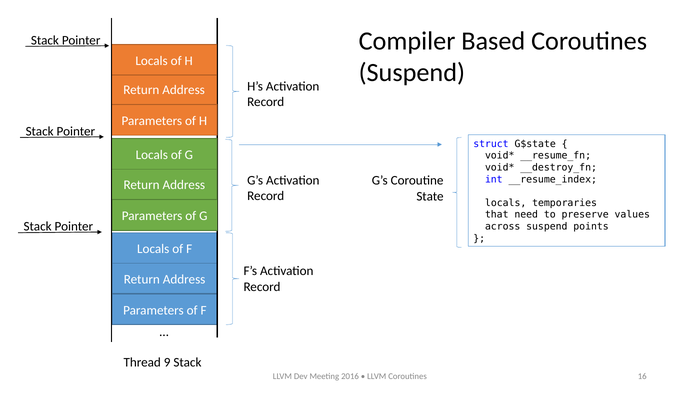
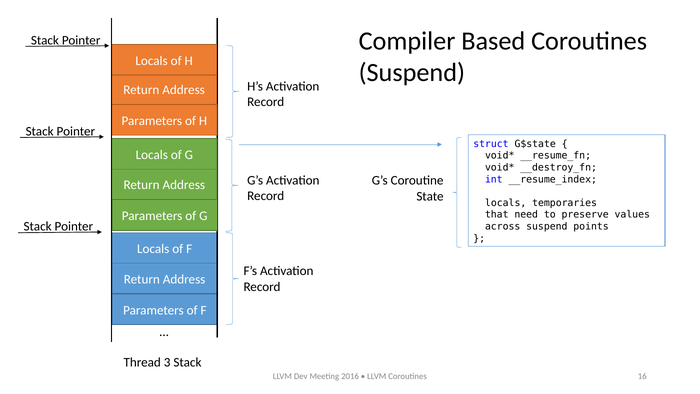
9: 9 -> 3 (167, 362)
